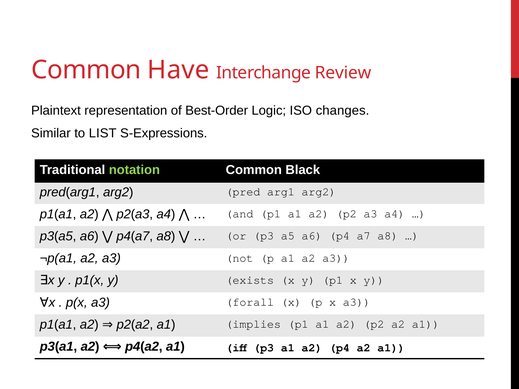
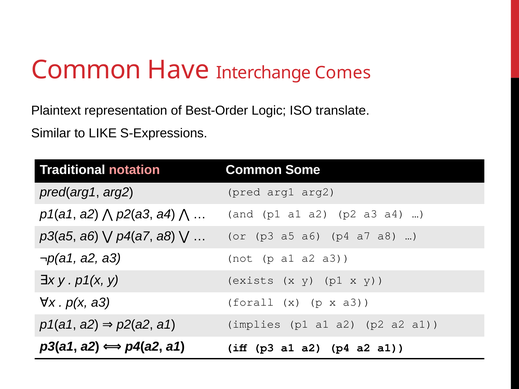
Review: Review -> Comes (343, 73)
changes: changes -> translate (343, 111)
LIST: LIST -> LIKE (103, 133)
notation colour: light green -> pink (134, 170)
Black: Black -> Some (303, 170)
